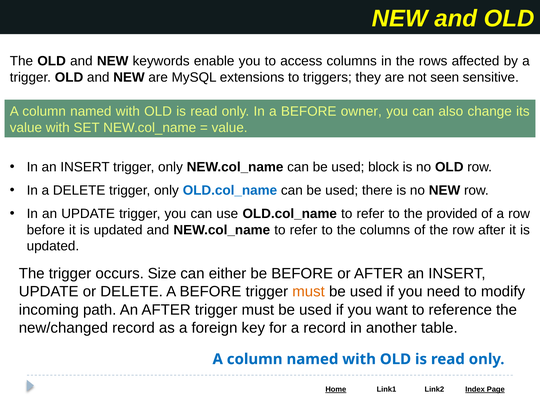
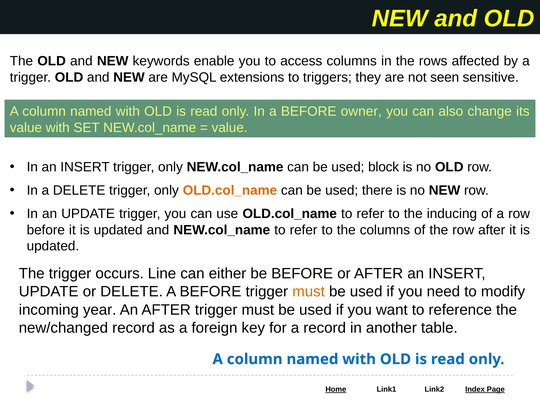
OLD.col_name colour: blue -> orange (230, 190)
provided: provided -> inducing (452, 214)
Size: Size -> Line (162, 274)
path: path -> year (100, 310)
